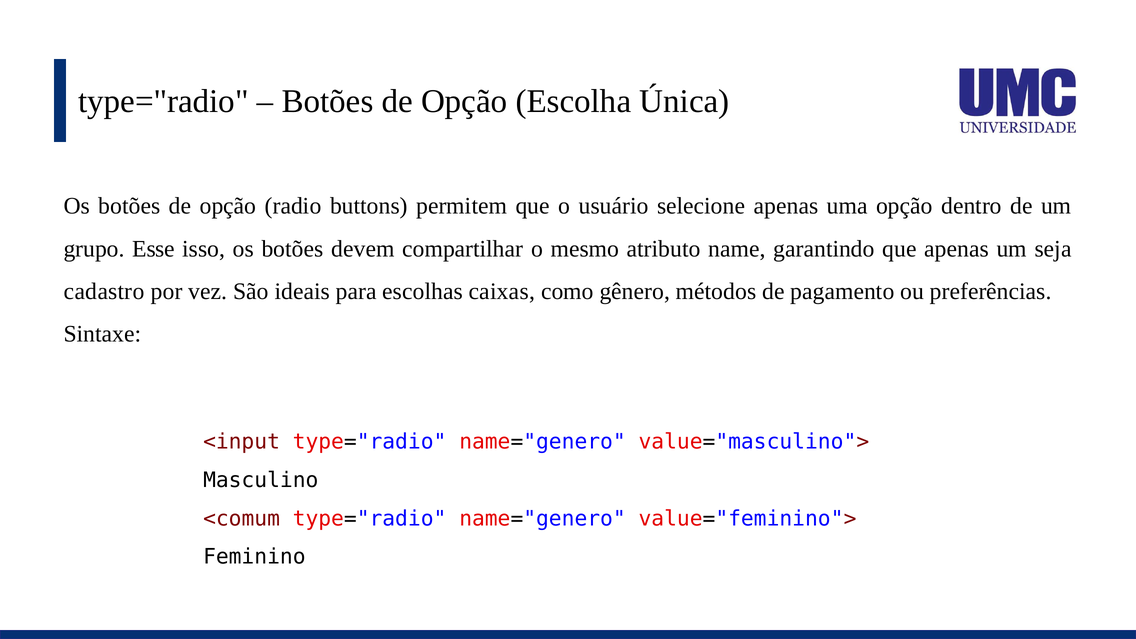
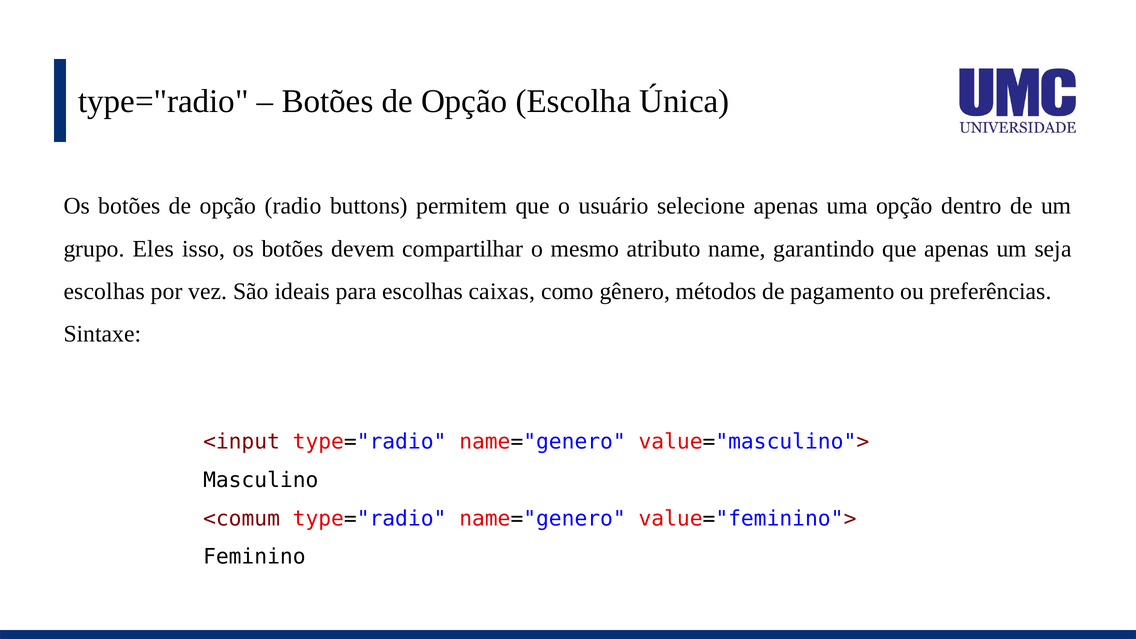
Esse: Esse -> Eles (153, 249)
cadastro: cadastro -> escolhas (104, 291)
